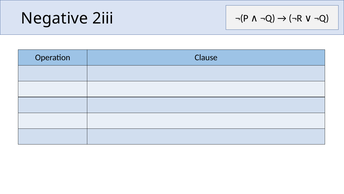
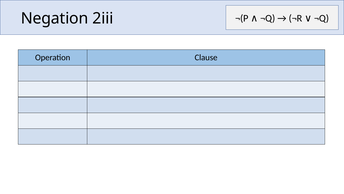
Negative: Negative -> Negation (55, 18)
